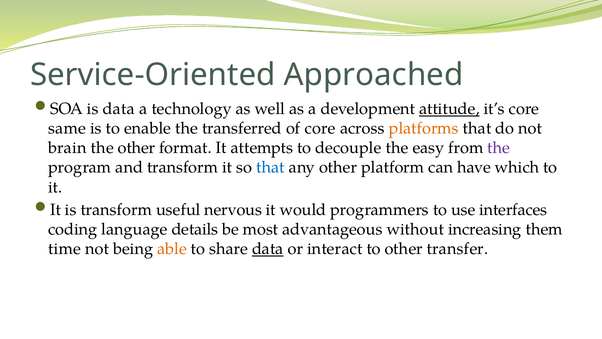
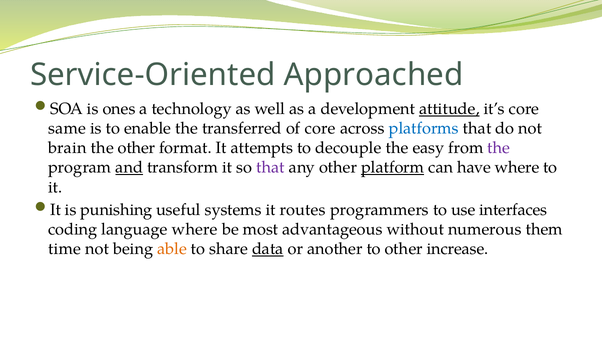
is data: data -> ones (119, 109)
platforms colour: orange -> blue (424, 128)
and underline: none -> present (129, 167)
that colour: blue -> purple (271, 167)
platform underline: none -> present (393, 167)
have which: which -> where (517, 167)
is transform: transform -> punishing (116, 210)
nervous: nervous -> systems (233, 210)
would: would -> routes (303, 210)
language details: details -> where (195, 229)
increasing: increasing -> numerous (485, 229)
interact: interact -> another (335, 249)
transfer: transfer -> increase (458, 249)
